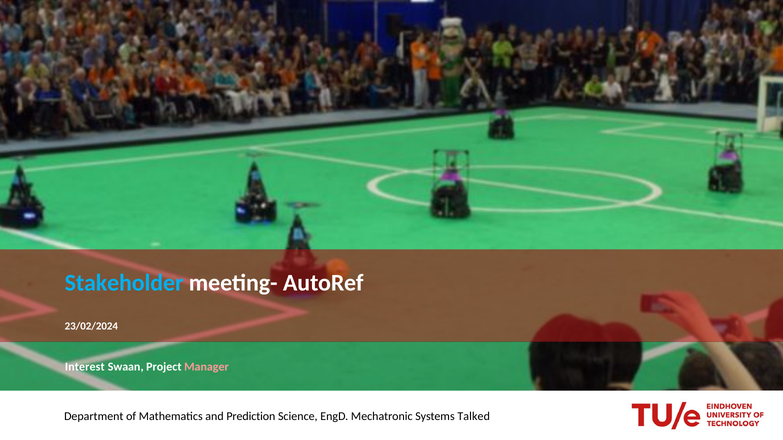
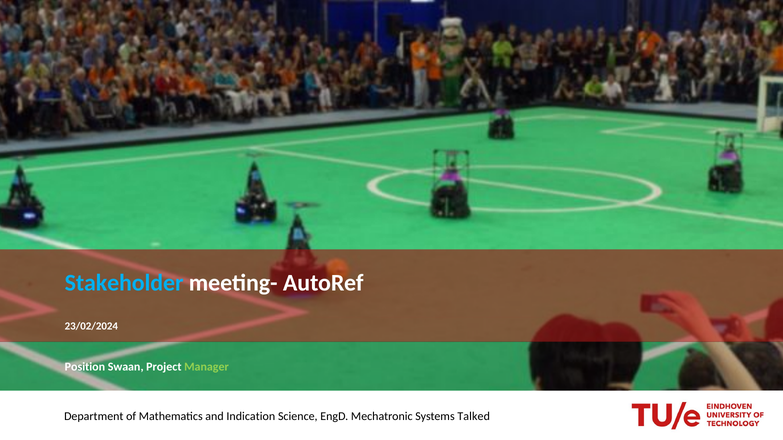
Interest: Interest -> Position (85, 367)
Manager colour: pink -> light green (206, 367)
Prediction: Prediction -> Indication (251, 417)
